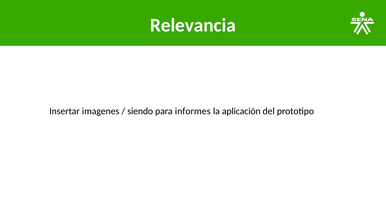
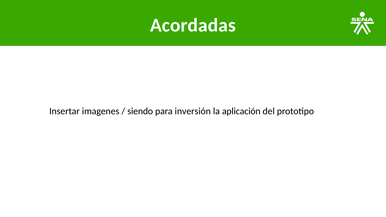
Relevancia: Relevancia -> Acordadas (193, 25)
informes: informes -> inversión (193, 111)
